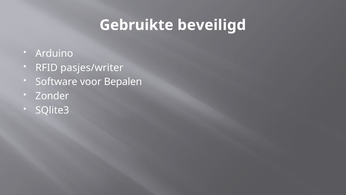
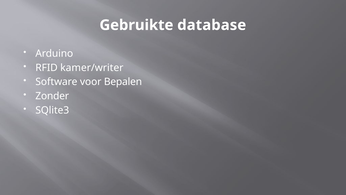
beveiligd: beveiligd -> database (212, 25)
pasjes/writer: pasjes/writer -> kamer/writer (92, 68)
